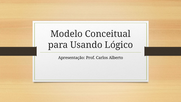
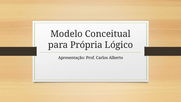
Usando: Usando -> Própria (86, 45)
